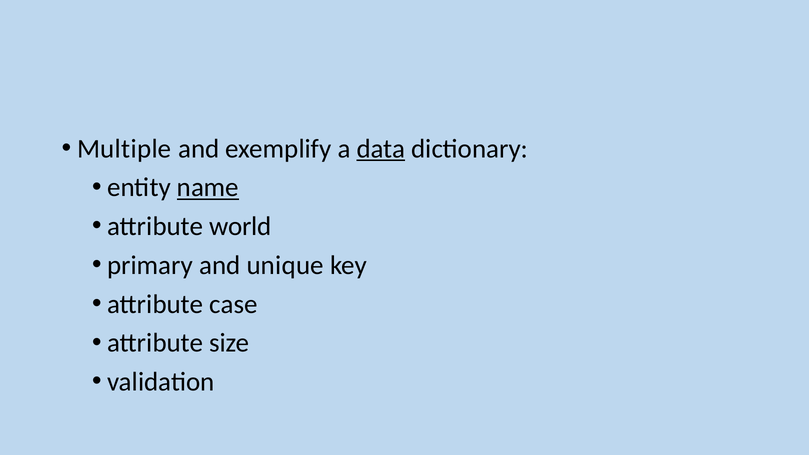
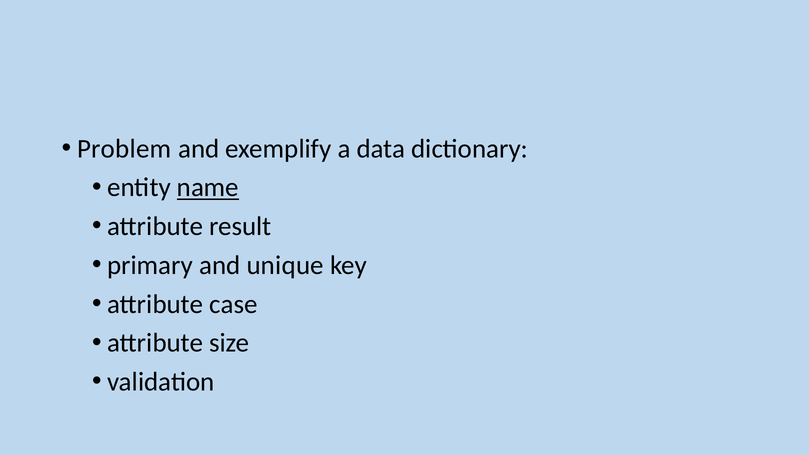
Multiple: Multiple -> Problem (124, 149)
data underline: present -> none (381, 149)
world: world -> result (240, 226)
